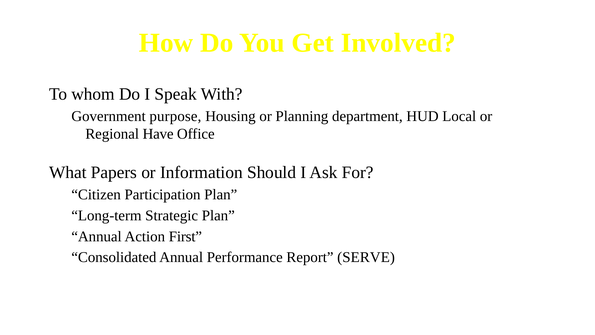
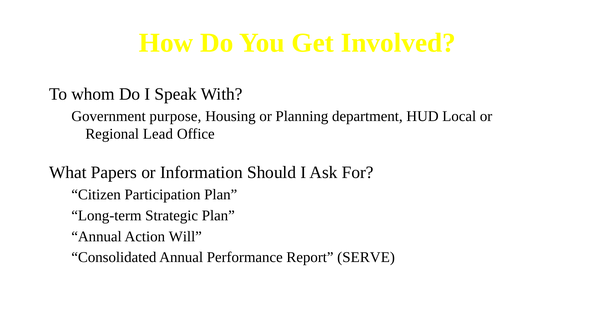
Have: Have -> Lead (158, 134)
First: First -> Will (185, 236)
